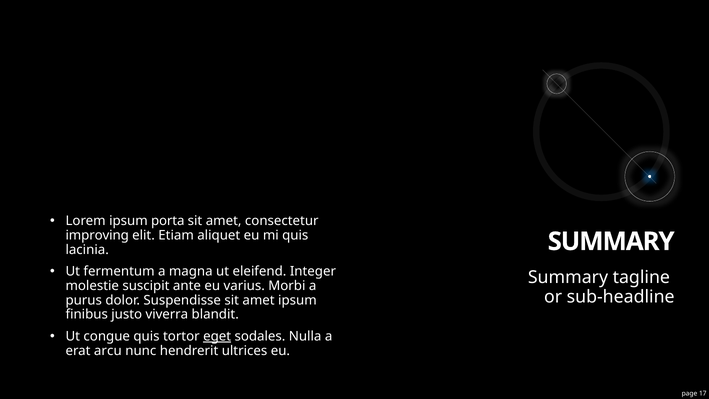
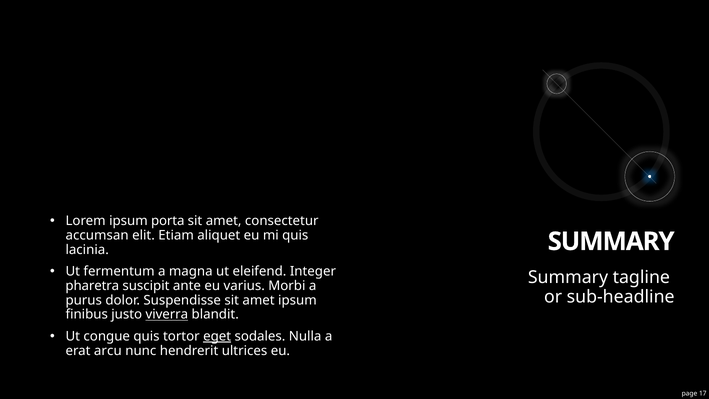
improving: improving -> accumsan (97, 235)
molestie: molestie -> pharetra (92, 286)
viverra underline: none -> present (167, 314)
